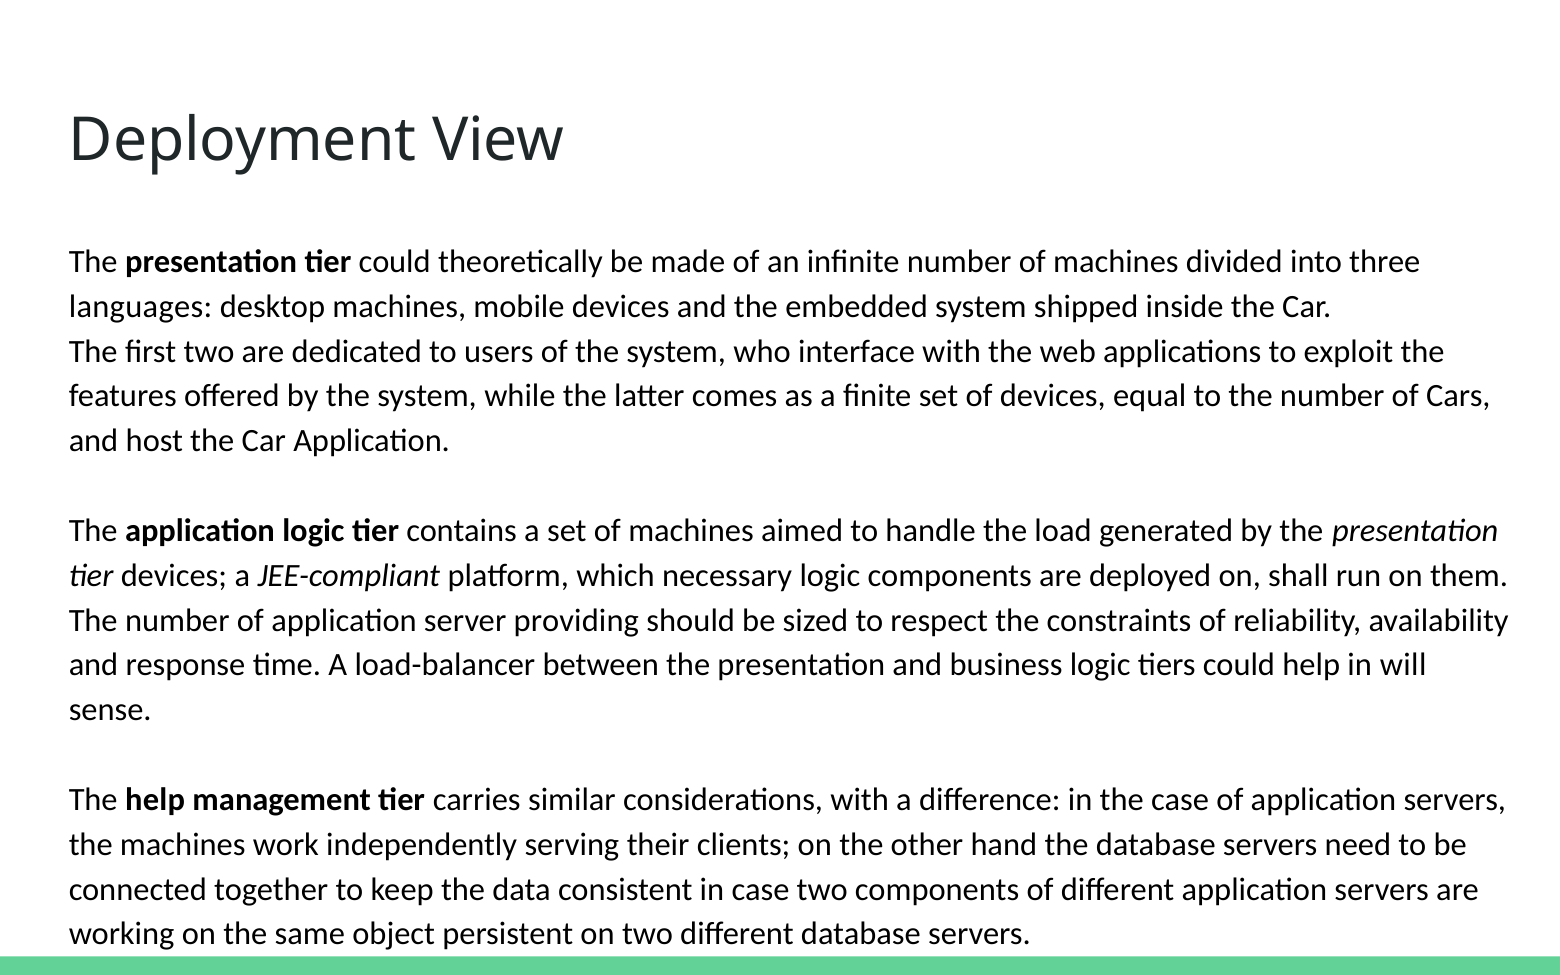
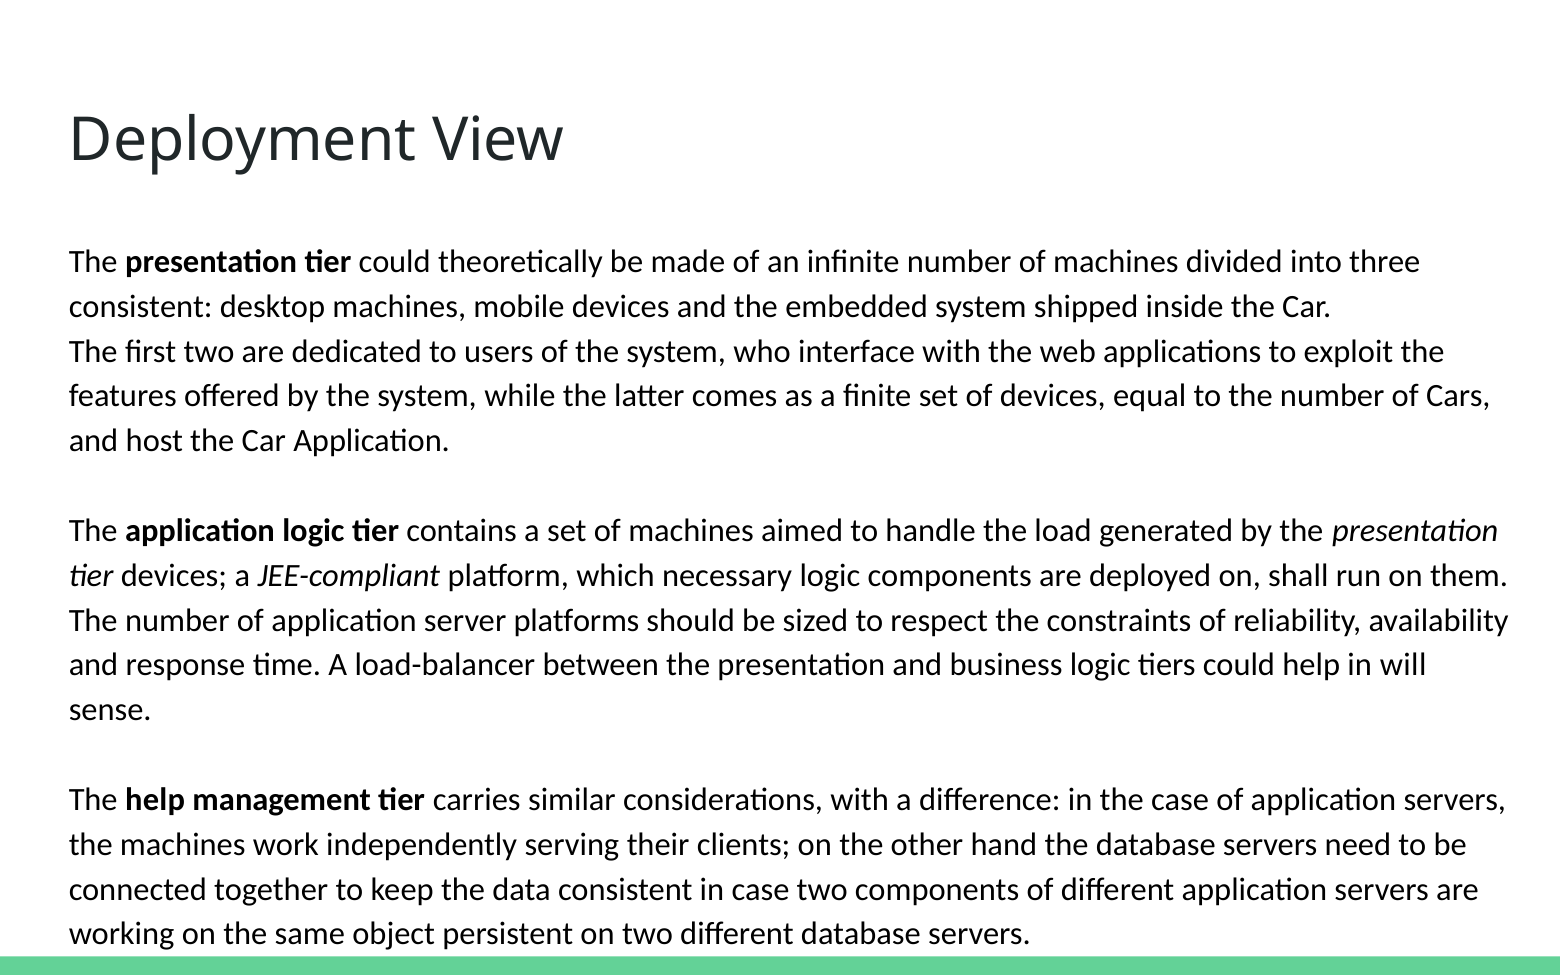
languages: languages -> consistent (141, 306)
providing: providing -> platforms (576, 620)
